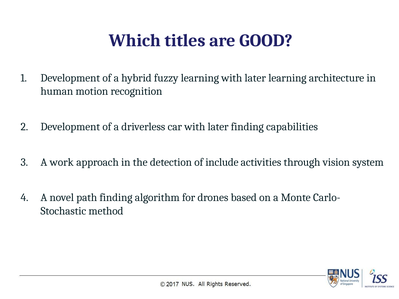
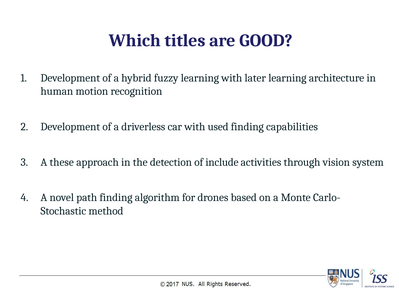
car with later: later -> used (218, 127)
work: work -> these (62, 162)
